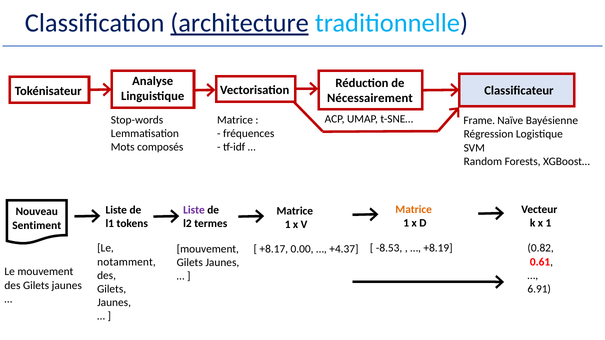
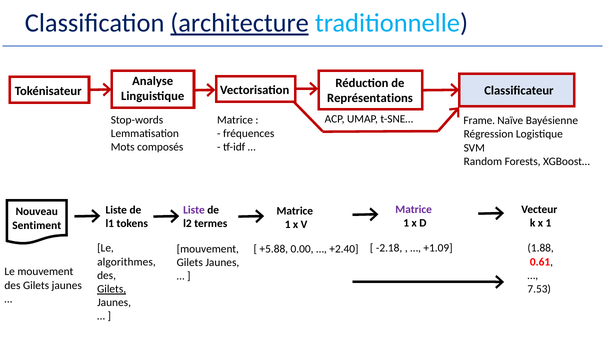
Nécessairement: Nécessairement -> Représentations (370, 98)
Matrice colour: orange -> purple (414, 210)
-8.53: -8.53 -> -2.18 (389, 248)
+8.19: +8.19 -> +1.09 (438, 248)
0.82: 0.82 -> 1.88 (541, 248)
+8.17: +8.17 -> +5.88 (274, 249)
+4.37: +4.37 -> +2.40 (344, 249)
notamment: notamment -> algorithmes (126, 262)
Gilets underline: none -> present (112, 289)
6.91: 6.91 -> 7.53 (539, 289)
